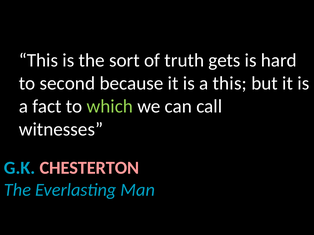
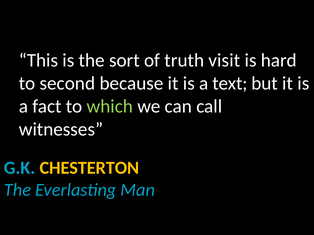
gets: gets -> visit (224, 60)
a this: this -> text (230, 83)
CHESTERTON colour: pink -> yellow (89, 168)
